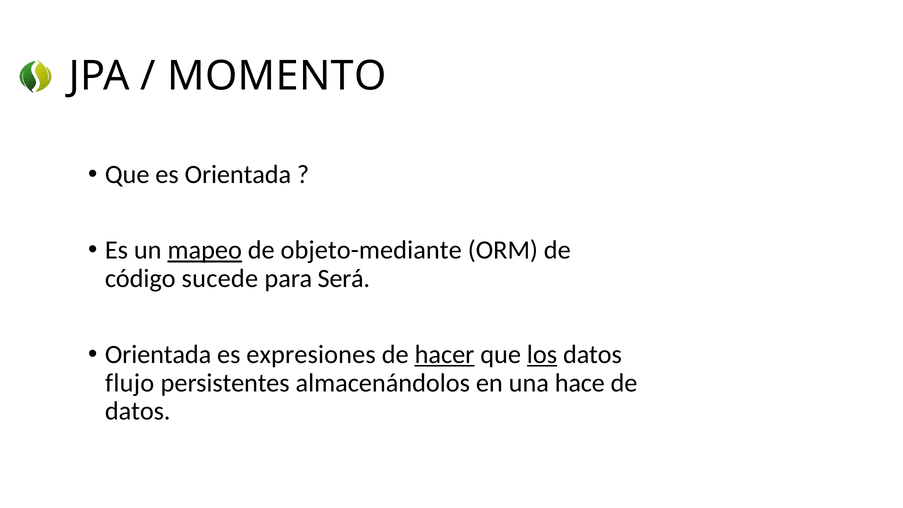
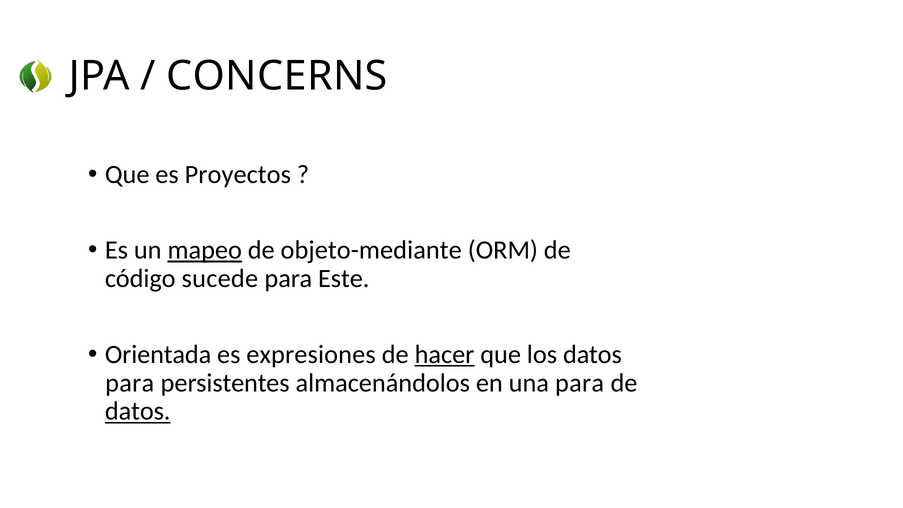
MOMENTO: MOMENTO -> CONCERNS (277, 76)
es Orientada: Orientada -> Proyectos (238, 174)
Será: Será -> Este (344, 279)
los underline: present -> none (542, 354)
flujo: flujo -> para (130, 383)
una hace: hace -> para (580, 383)
datos underline: none -> present (138, 411)
